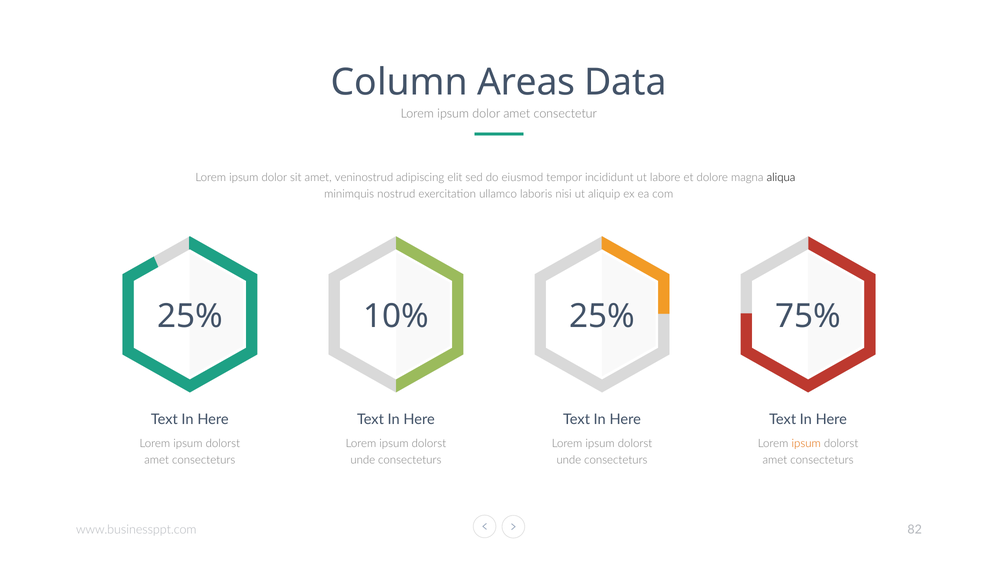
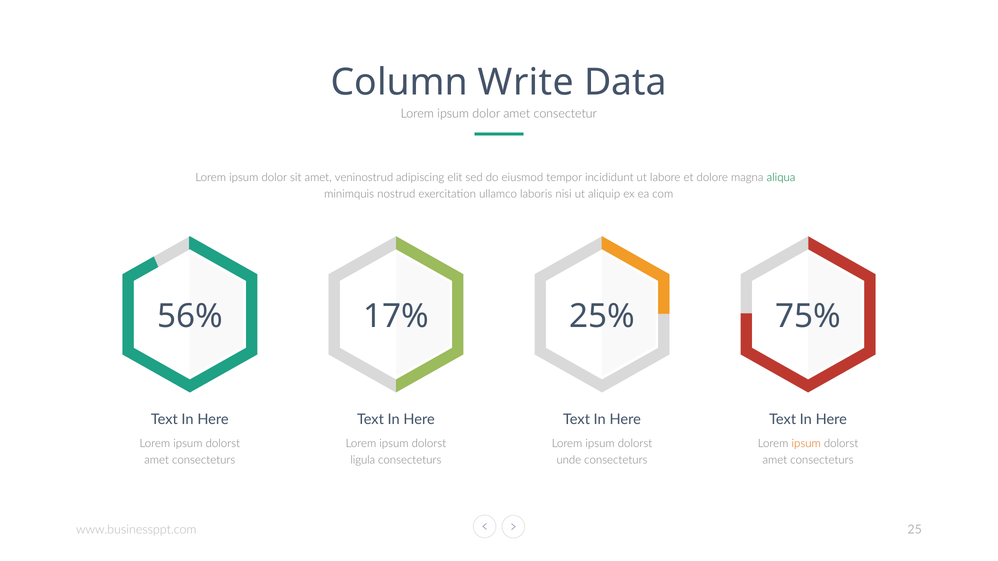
Areas: Areas -> Write (526, 82)
aliqua colour: black -> green (781, 178)
25%: 25% -> 56% (190, 317)
10%: 10% -> 17% (396, 317)
unde: unde -> ligula (363, 460)
82: 82 -> 25 (915, 530)
